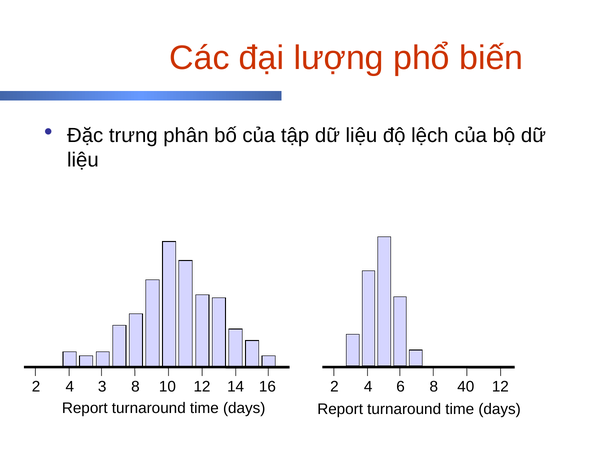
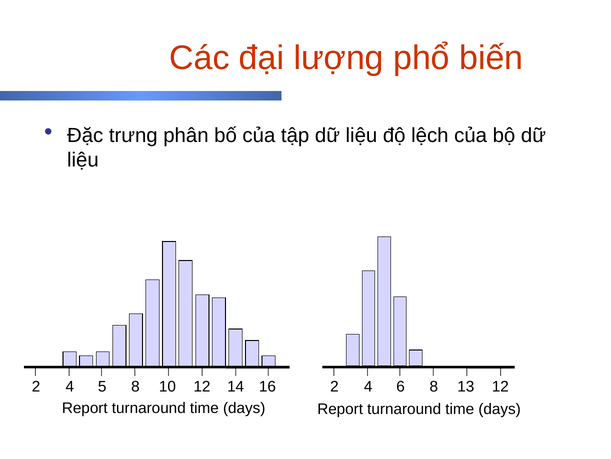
3: 3 -> 5 (102, 386)
40: 40 -> 13 (466, 386)
